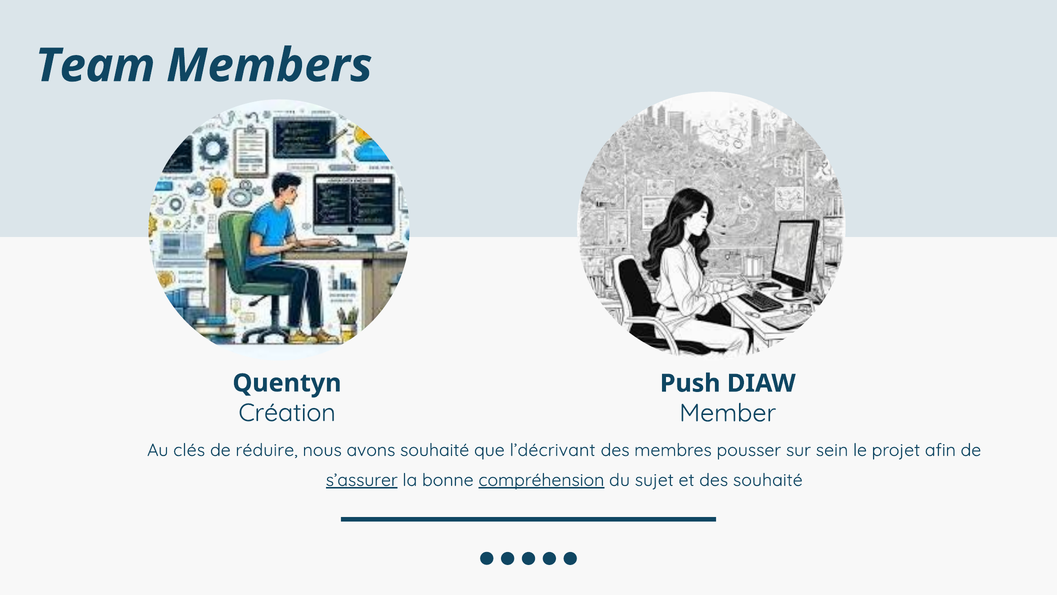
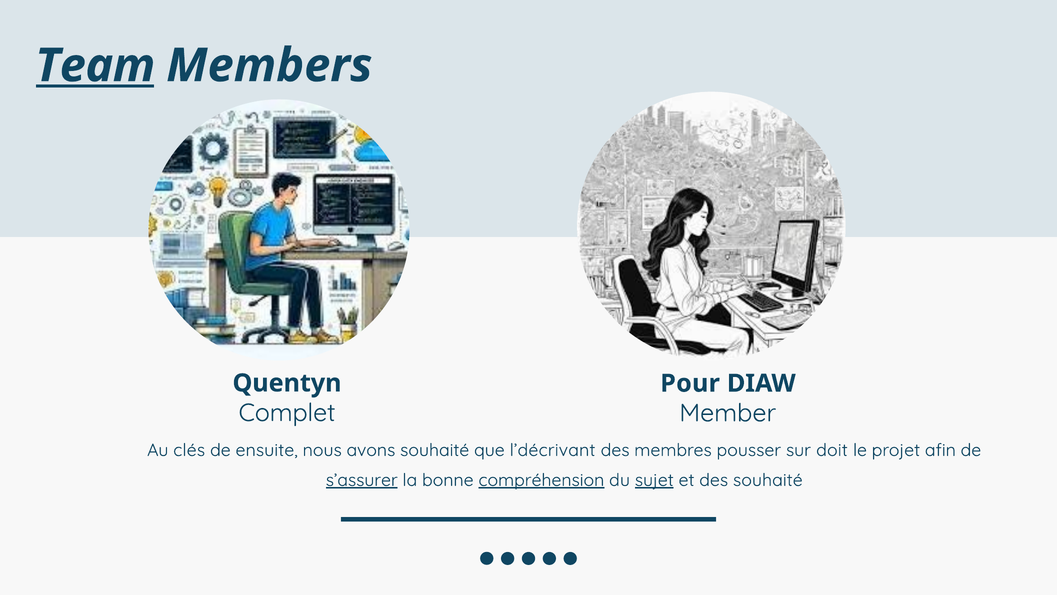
Team underline: none -> present (95, 66)
Push: Push -> Pour (690, 383)
Création: Création -> Complet (287, 413)
réduire: réduire -> ensuite (267, 450)
sein: sein -> doit (832, 450)
sujet underline: none -> present (654, 480)
